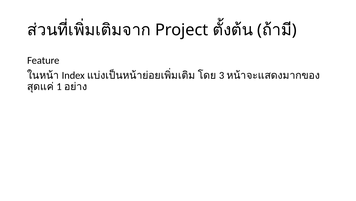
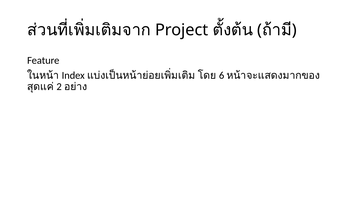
3: 3 -> 6 (222, 75)
1: 1 -> 2 (59, 86)
